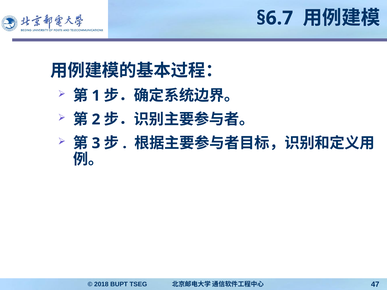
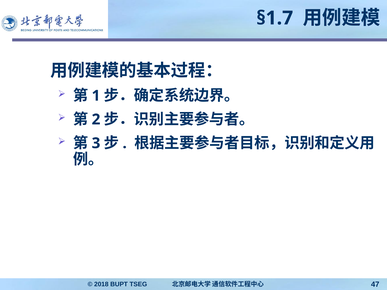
§6.7: §6.7 -> §1.7 (275, 18)
